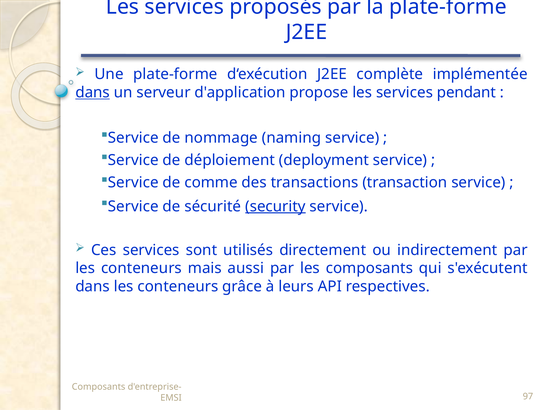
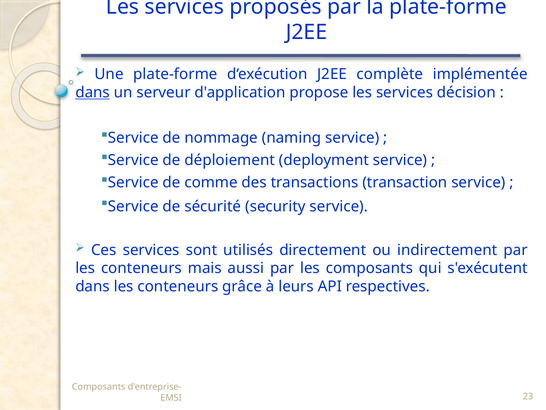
pendant: pendant -> décision (466, 92)
security underline: present -> none (275, 206)
97: 97 -> 23 (528, 396)
